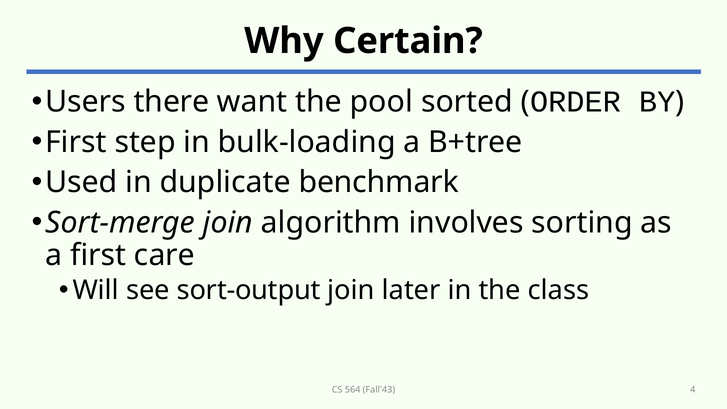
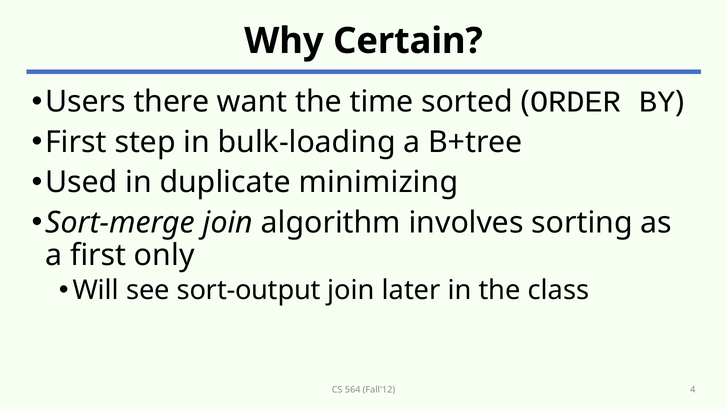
pool: pool -> time (382, 102)
benchmark: benchmark -> minimizing (379, 182)
care: care -> only (164, 255)
Fall'43: Fall'43 -> Fall'12 (379, 390)
